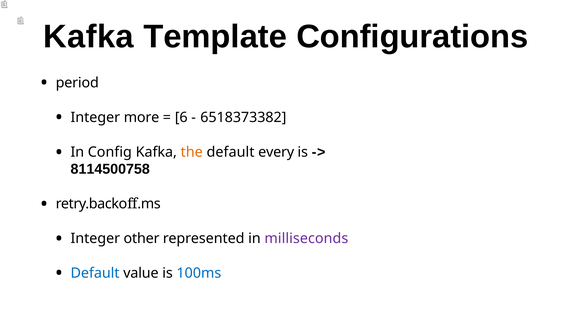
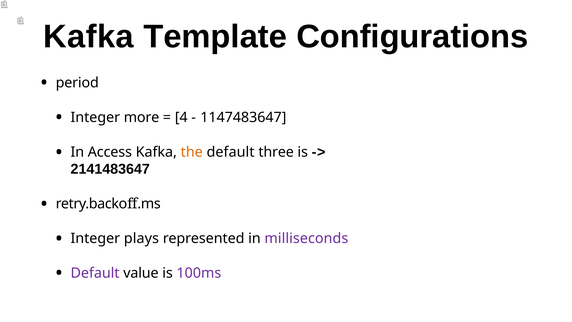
6: 6 -> 4 (181, 117)
6518373382: 6518373382 -> 1147483647 (243, 117)
Config: Config -> Access (110, 152)
every: every -> three (276, 152)
8114500758: 8114500758 -> 2141483647 (110, 169)
other: other -> plays (141, 238)
Default colour: blue -> purple (95, 273)
100ms colour: blue -> purple (199, 273)
